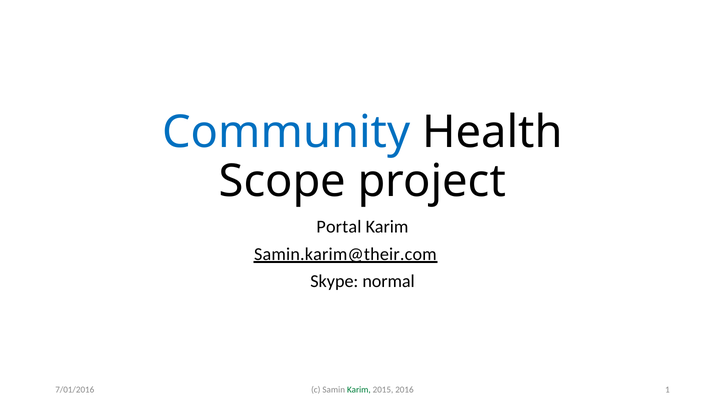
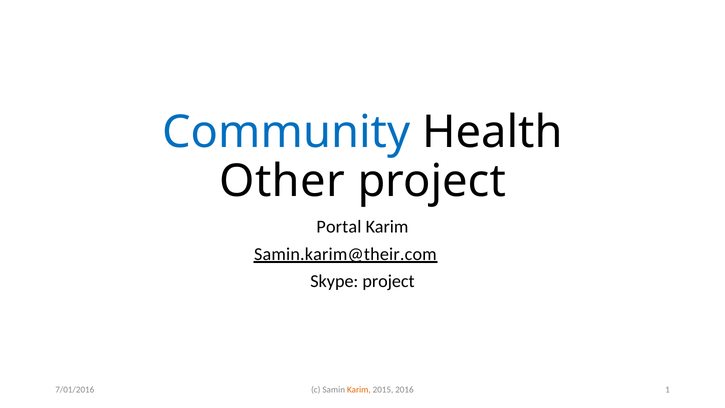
Scope: Scope -> Other (282, 181)
Skype normal: normal -> project (389, 281)
Karim colour: green -> orange (359, 389)
